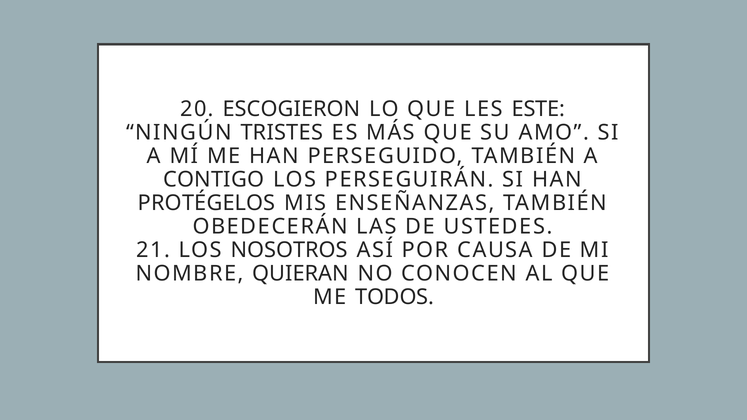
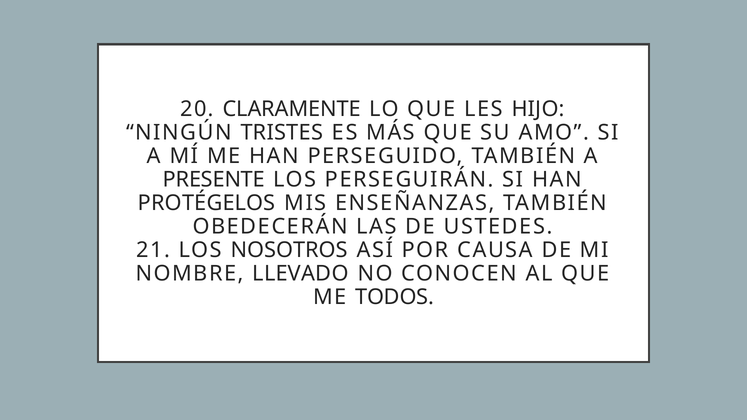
ESCOGIERON: ESCOGIERON -> CLARAMENTE (292, 109)
ESTE: ESTE -> HIJO (538, 109)
CONTIGO: CONTIGO -> PRESENTE (214, 180)
QUIERAN: QUIERAN -> LLEVADO (300, 273)
